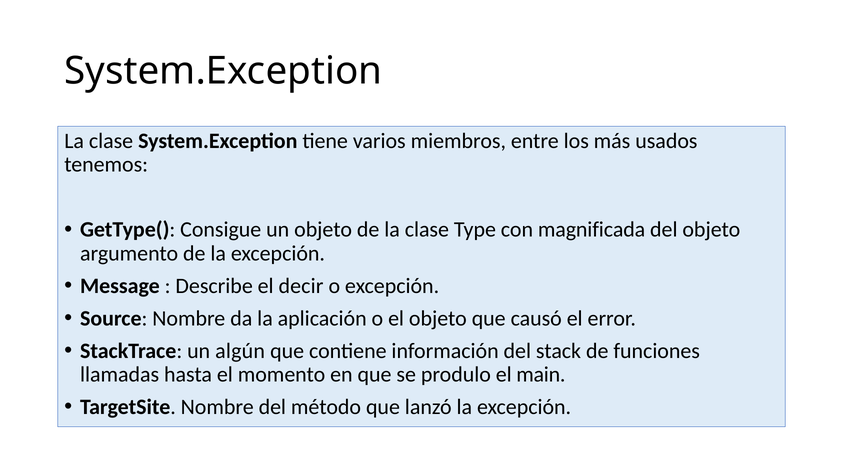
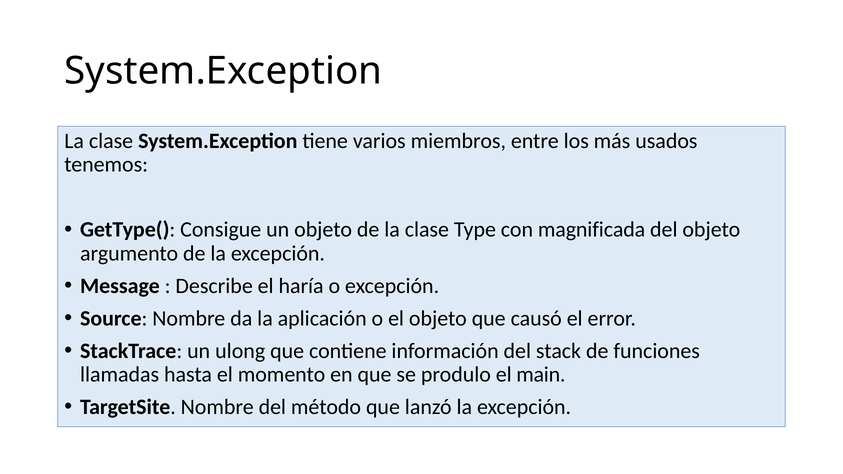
decir: decir -> haría (301, 286)
algún: algún -> ulong (240, 351)
